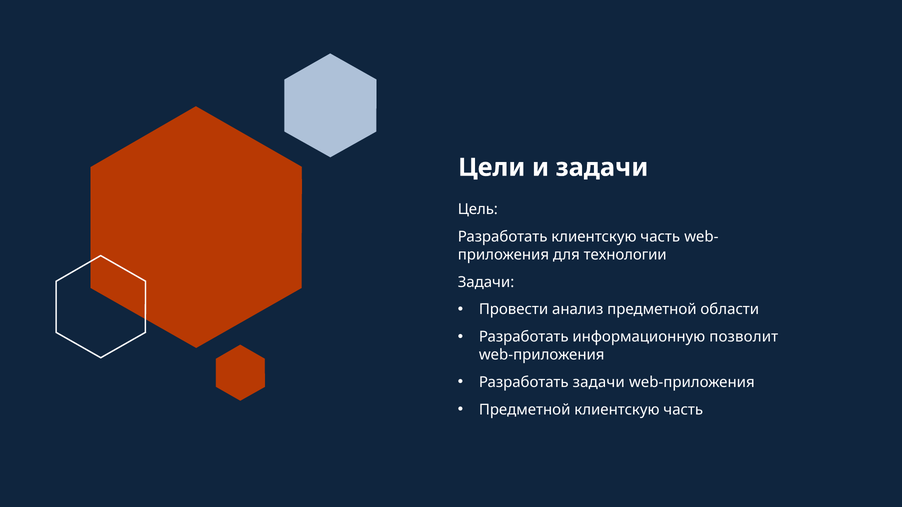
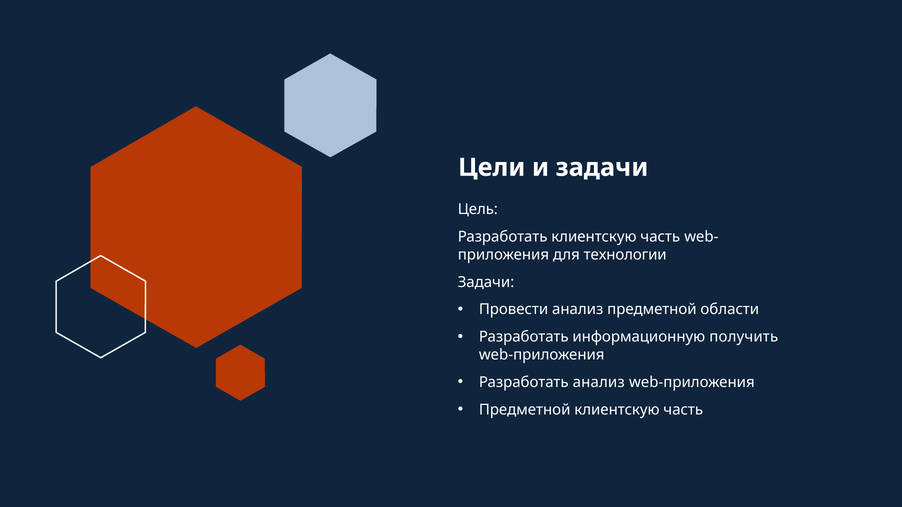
позволит: позволит -> получить (744, 337)
Разработать задачи: задачи -> анализ (599, 383)
